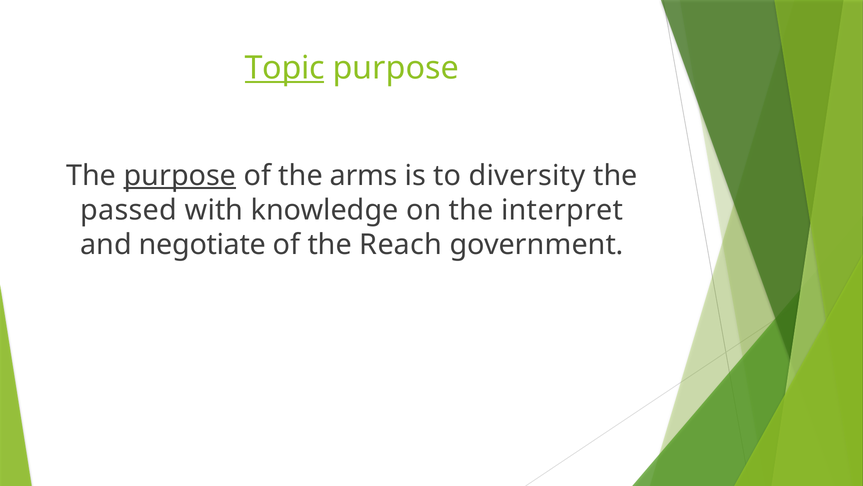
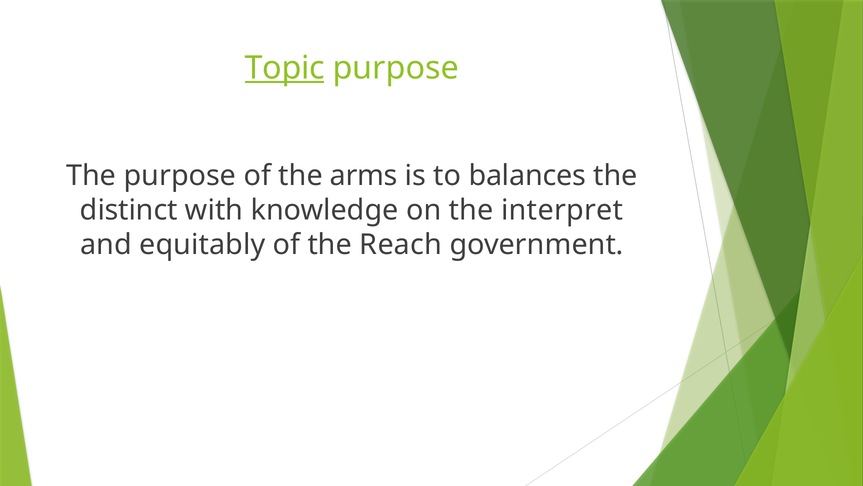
purpose underline: present -> none (180, 175)
diversity: diversity -> balances (527, 175)
passed: passed -> distinct (129, 210)
negotiate: negotiate -> equitably (202, 245)
